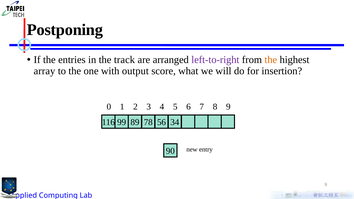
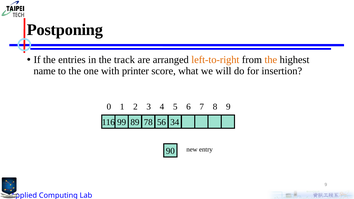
left-to-right colour: purple -> orange (215, 60)
array: array -> name (45, 71)
output: output -> printer (135, 71)
